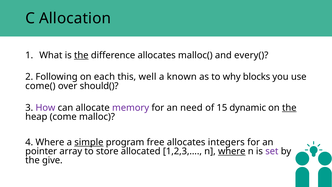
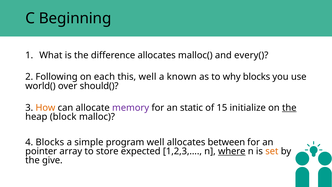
Allocation: Allocation -> Beginning (75, 18)
the underline: present -> none (81, 55)
come(: come( -> world( (40, 86)
How colour: purple -> orange (45, 108)
need: need -> static (192, 108)
dynamic: dynamic -> initialize (248, 108)
come: come -> block (63, 117)
4 Where: Where -> Blocks (50, 142)
simple underline: present -> none (89, 142)
program free: free -> well (156, 142)
integers: integers -> between (226, 142)
allocated: allocated -> expected (141, 151)
set colour: purple -> orange (272, 151)
